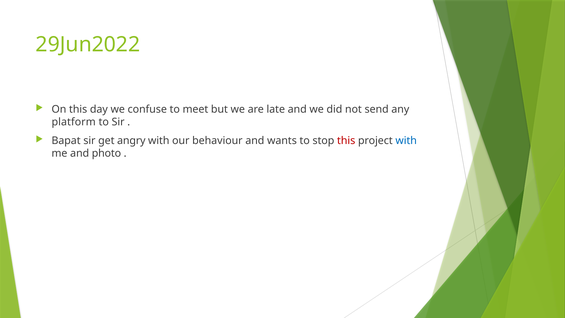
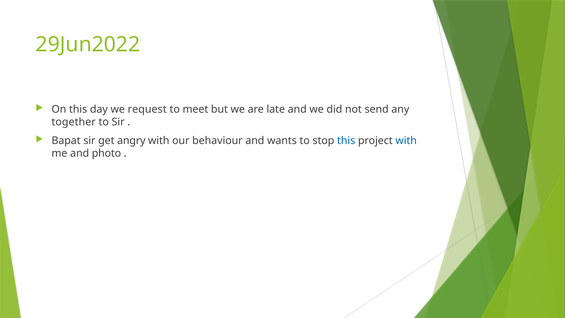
confuse: confuse -> request (147, 109)
platform: platform -> together (74, 122)
this colour: red -> blue (346, 141)
